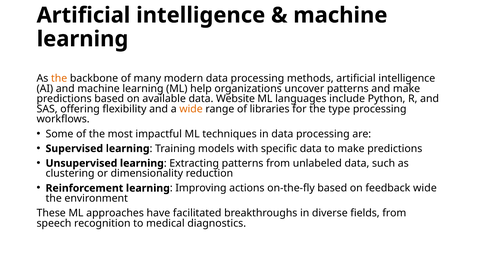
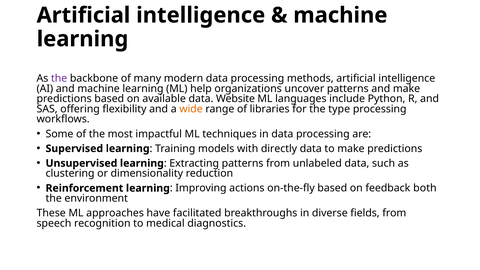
the colour: orange -> purple (59, 78)
specific: specific -> directly (279, 149)
feedback wide: wide -> both (425, 188)
